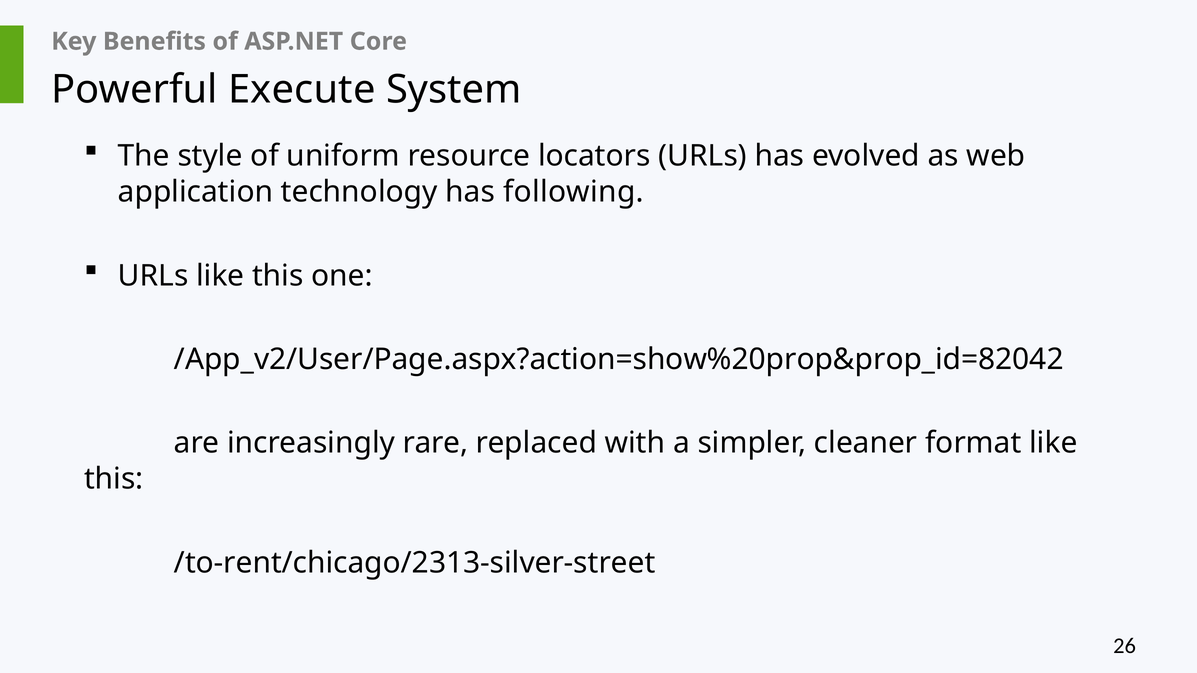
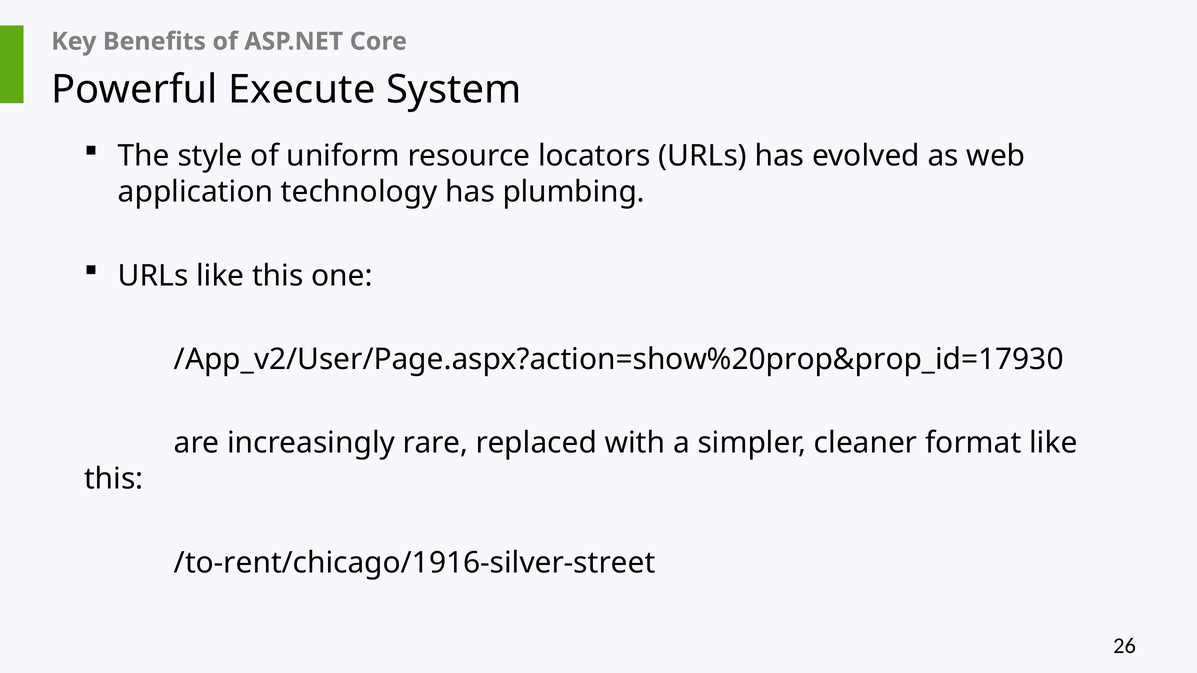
following: following -> plumbing (574, 192)
/App_v2/User/Page.aspx?action=show%20prop&prop_id=82042: /App_v2/User/Page.aspx?action=show%20prop&prop_id=82042 -> /App_v2/User/Page.aspx?action=show%20prop&prop_id=17930 (619, 360)
/to-rent/chicago/2313-silver-street: /to-rent/chicago/2313-silver-street -> /to-rent/chicago/1916-silver-street (415, 563)
